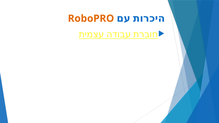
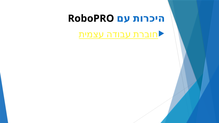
RoboPRO colour: orange -> black (91, 19)
